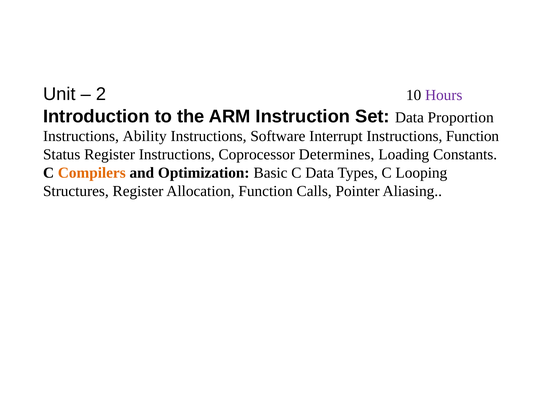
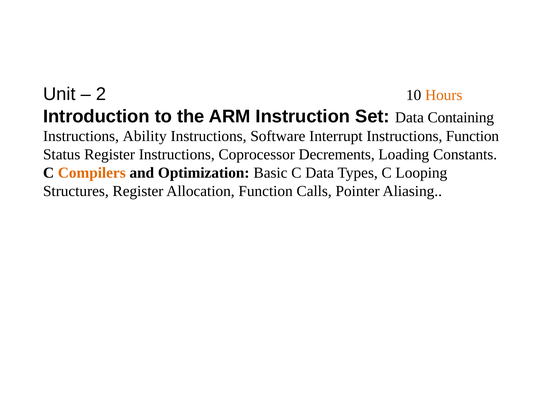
Hours colour: purple -> orange (444, 95)
Proportion: Proportion -> Containing (461, 117)
Determines: Determines -> Decrements (337, 154)
